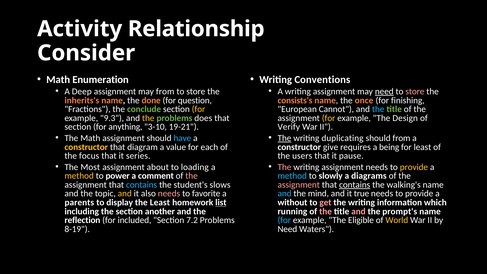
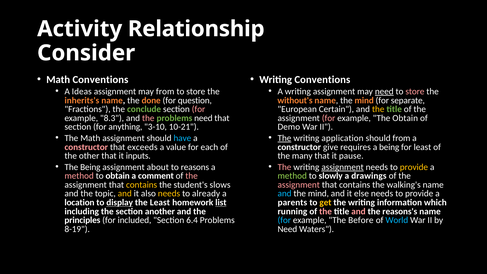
Math Enumeration: Enumeration -> Conventions (100, 80)
Deep: Deep -> Ideas (82, 91)
consists's: consists's -> without's (295, 100)
name the once: once -> mind (364, 100)
finishing: finishing -> separate (408, 100)
for colour: yellow -> pink (199, 109)
Cannot: Cannot -> Certain (336, 109)
the colour: light blue -> yellow (378, 109)
9.3: 9.3 -> 8.3 (112, 118)
the colour: yellow -> pink (148, 118)
problems does: does -> need (203, 118)
for colour: yellow -> pink (329, 118)
The Design: Design -> Obtain (405, 118)
19-21: 19-21 -> 10-21 (184, 127)
Verify: Verify -> Demo (289, 127)
duplicating: duplicating -> application (343, 138)
constructor colour: yellow -> pink (86, 147)
diagram: diagram -> exceeds (142, 147)
focus: focus -> other (89, 156)
series: series -> inputs (138, 156)
users: users -> many (302, 156)
The Most: Most -> Being (90, 167)
loading: loading -> reasons (195, 167)
assignment underline: none -> present (343, 167)
method colour: yellow -> pink (79, 176)
to power: power -> obtain (118, 176)
method colour: light blue -> light green (292, 176)
diagrams: diagrams -> drawings (369, 176)
contains colour: light blue -> yellow (142, 185)
contains underline: present -> none (355, 185)
needs colour: pink -> yellow (169, 194)
favorite: favorite -> already (206, 194)
true: true -> else (361, 194)
parents: parents -> location (79, 202)
display underline: none -> present (120, 202)
without: without -> parents (292, 202)
get colour: pink -> yellow (325, 202)
prompt's: prompt's -> reasons's (400, 211)
reflection: reflection -> principles (82, 220)
7.2: 7.2 -> 6.4 (192, 220)
Eligible: Eligible -> Before (361, 220)
World colour: yellow -> light blue (397, 220)
